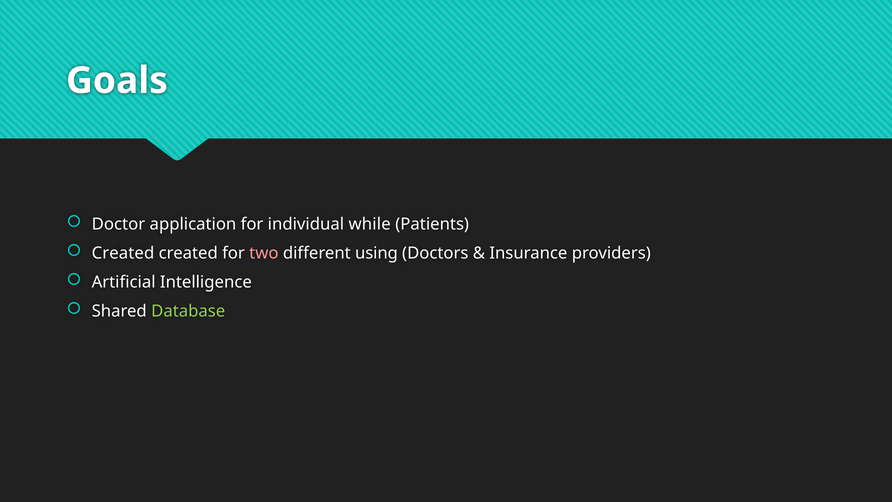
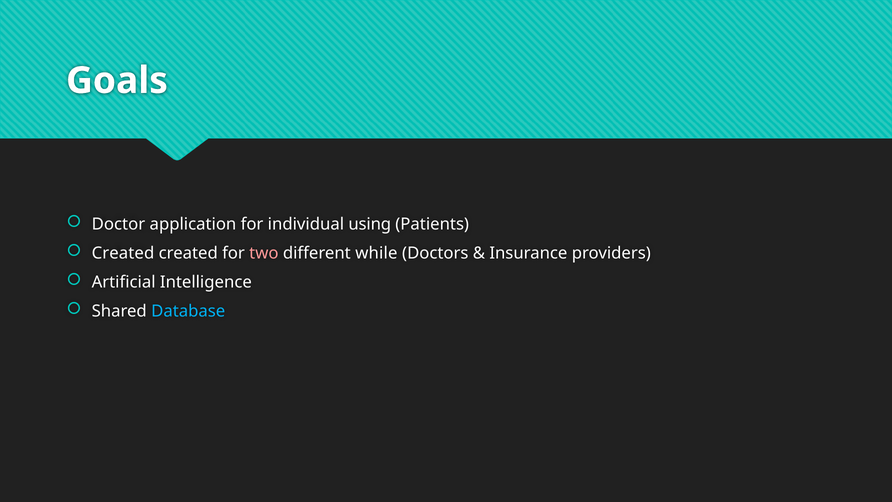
while: while -> using (370, 224)
using: using -> while (376, 253)
Database colour: light green -> light blue (188, 311)
